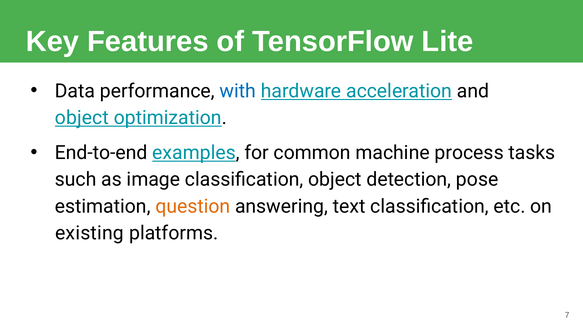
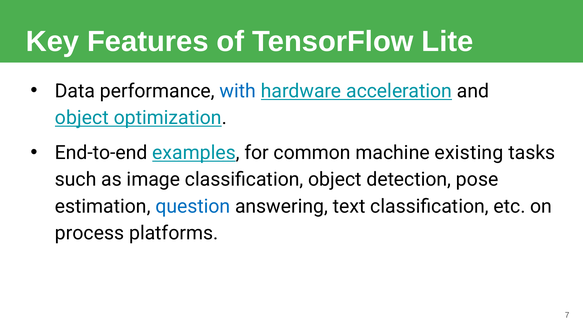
process: process -> existing (469, 153)
question colour: orange -> blue (193, 206)
existing: existing -> process (90, 233)
